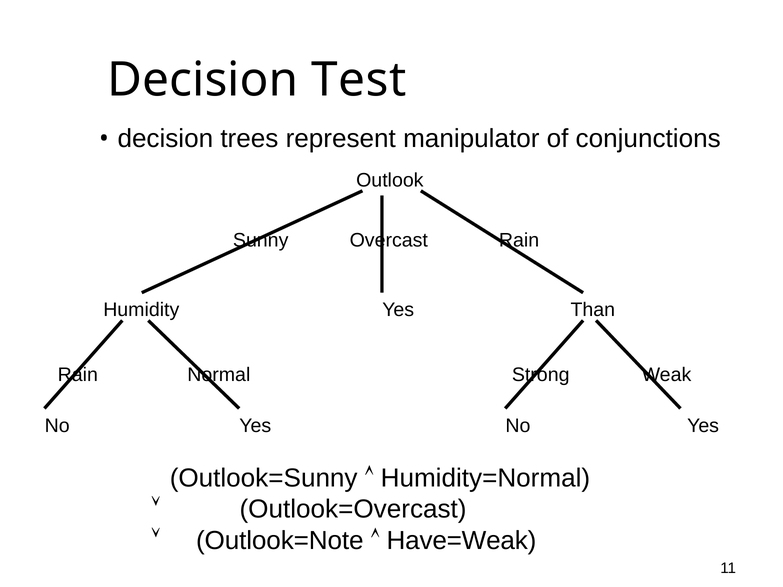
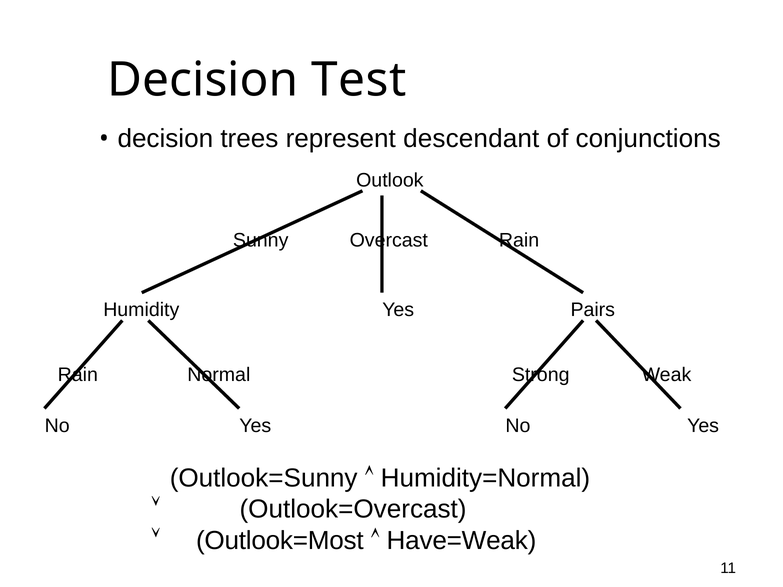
manipulator: manipulator -> descendant (471, 139)
Than: Than -> Pairs (593, 310)
Outlook=Note: Outlook=Note -> Outlook=Most (280, 541)
